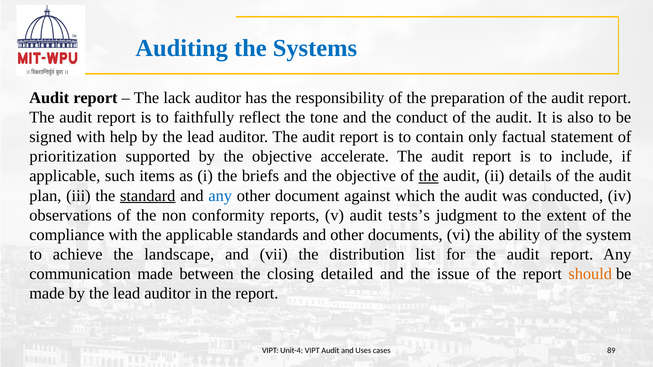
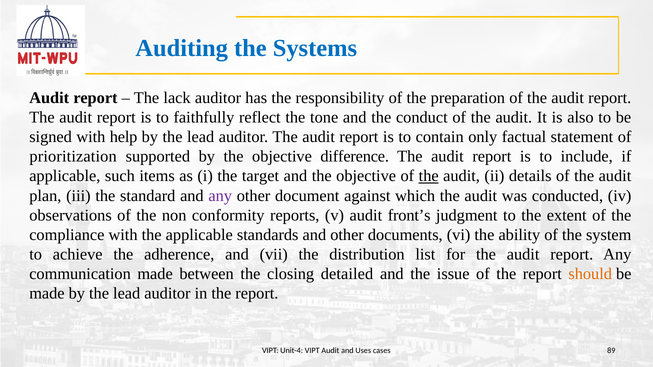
accelerate: accelerate -> difference (355, 157)
briefs: briefs -> target (260, 176)
standard underline: present -> none (148, 196)
any colour: blue -> purple (220, 196)
tests’s: tests’s -> front’s (409, 215)
landscape: landscape -> adherence (179, 255)
